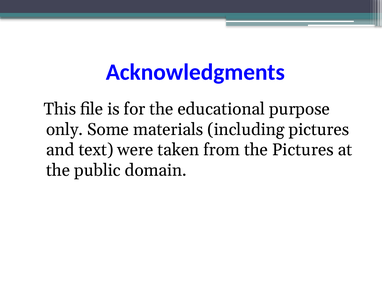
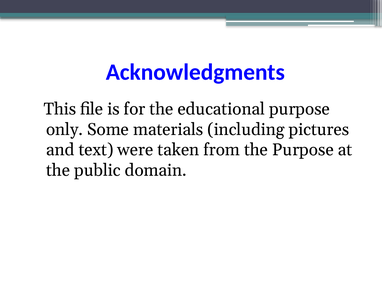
the Pictures: Pictures -> Purpose (303, 150)
